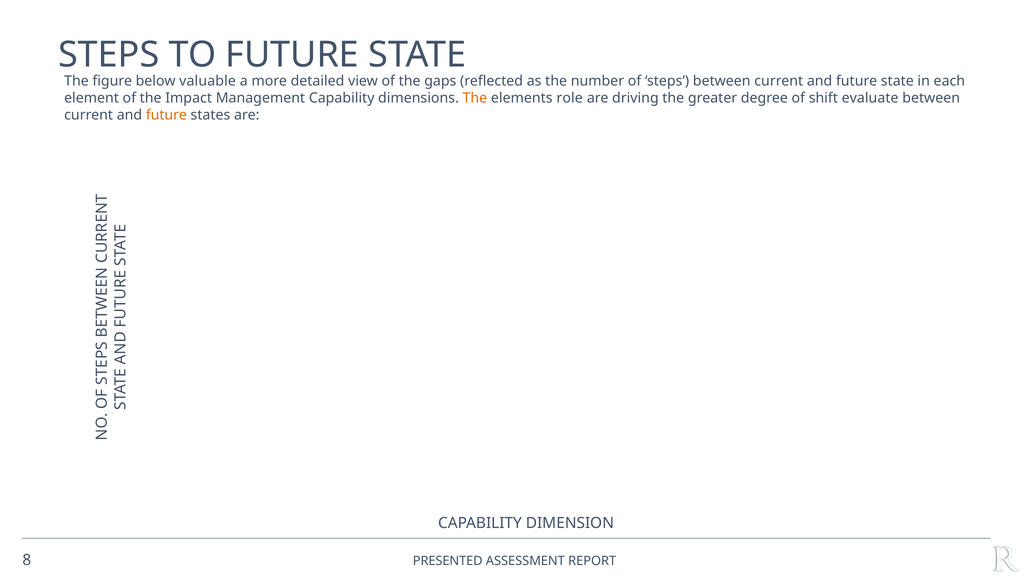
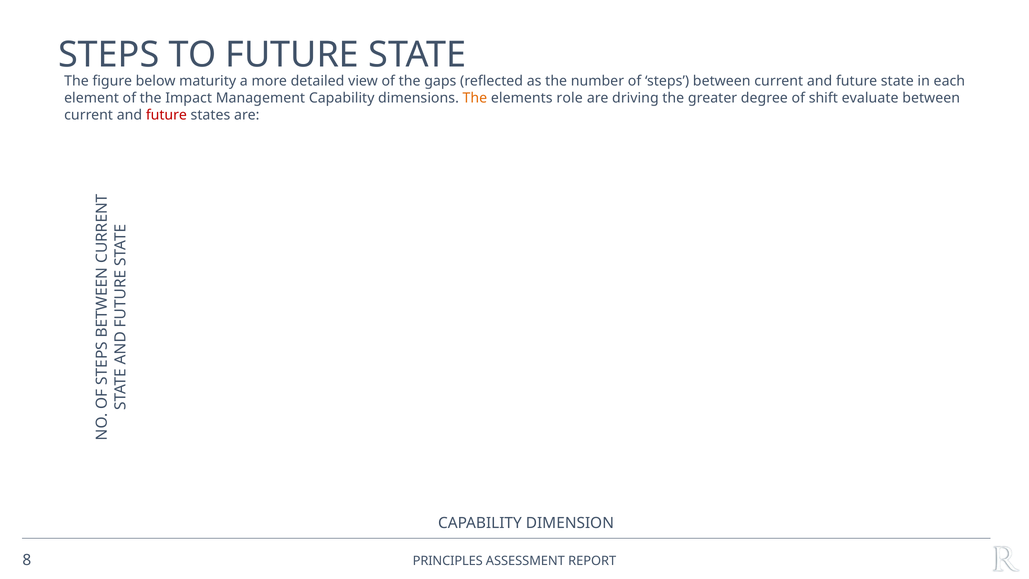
valuable: valuable -> maturity (208, 81)
future colour: orange -> red (166, 115)
PRESENTED: PRESENTED -> PRINCIPLES (448, 561)
